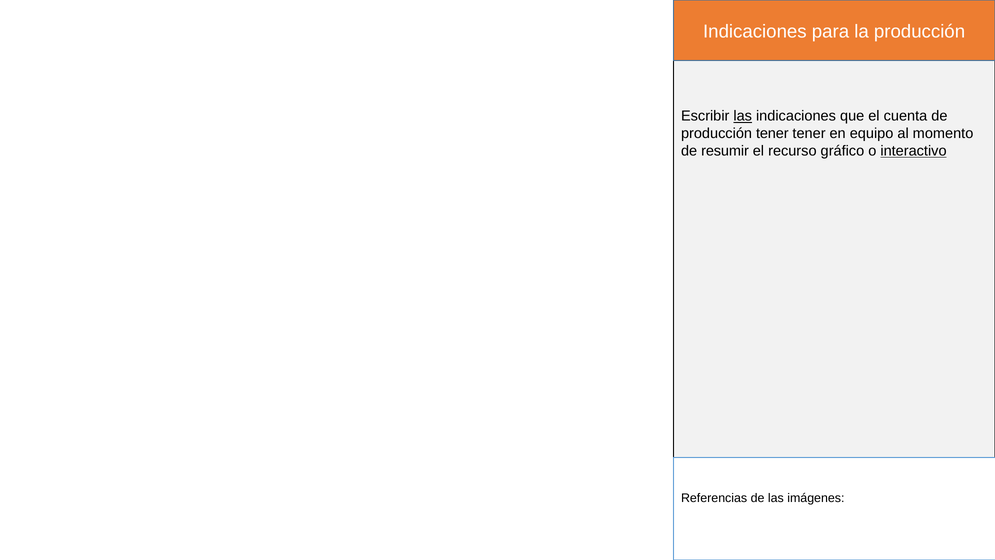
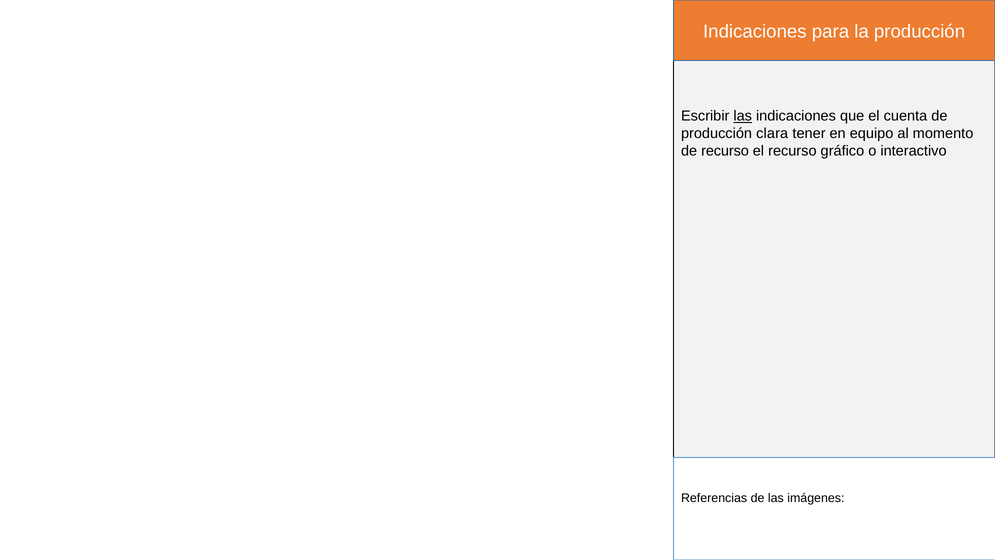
producción tener: tener -> clara (772, 133)
de resumir: resumir -> recurso (725, 151)
interactivo underline: present -> none (913, 151)
